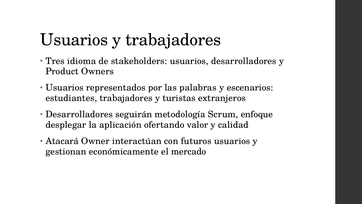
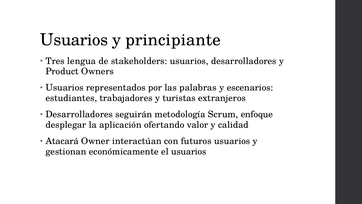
y trabajadores: trabajadores -> principiante (173, 40)
idioma: idioma -> lengua (82, 61)
el mercado: mercado -> usuarios (189, 151)
